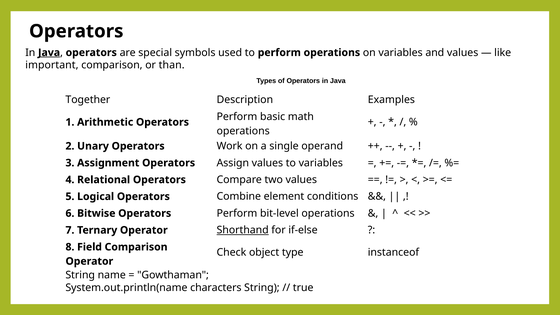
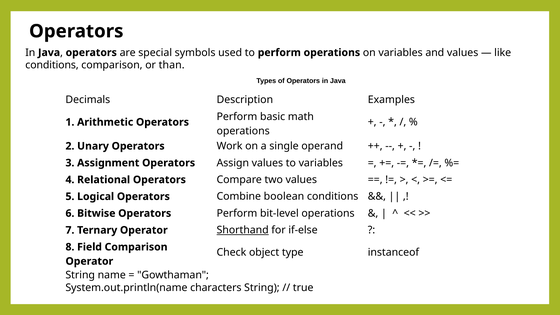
Java underline: present -> none (49, 53)
important: important -> conditions (52, 65)
Together: Together -> Decimals (88, 100)
element: element -> boolean (284, 197)
